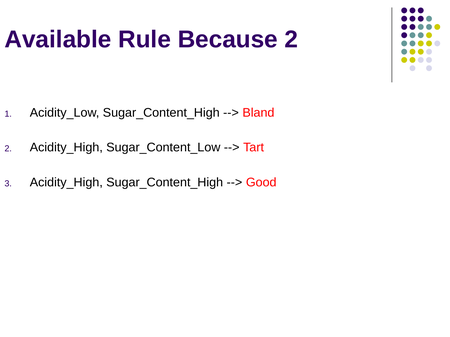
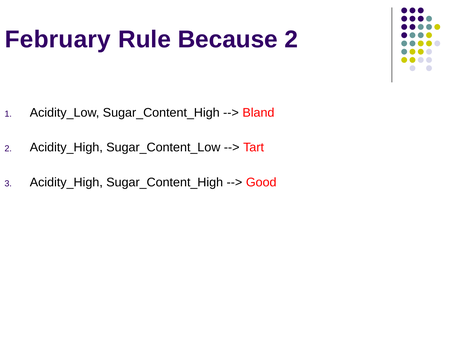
Available: Available -> February (58, 40)
